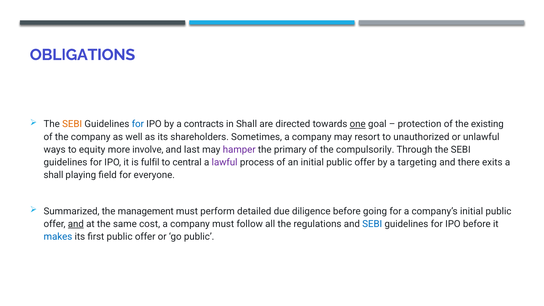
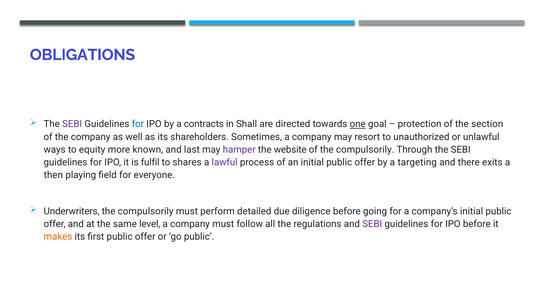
SEBI colour: orange -> purple (72, 124)
existing: existing -> section (487, 124)
involve: involve -> known (148, 150)
primary: primary -> website (290, 150)
central: central -> shares (187, 162)
shall: shall -> then (53, 175)
Summarized: Summarized -> Underwriters (72, 211)
management: management -> compulsorily (146, 211)
and underline: present -> none (76, 224)
cost: cost -> level (150, 224)
SEBI colour: blue -> purple (372, 224)
makes colour: blue -> orange (58, 237)
